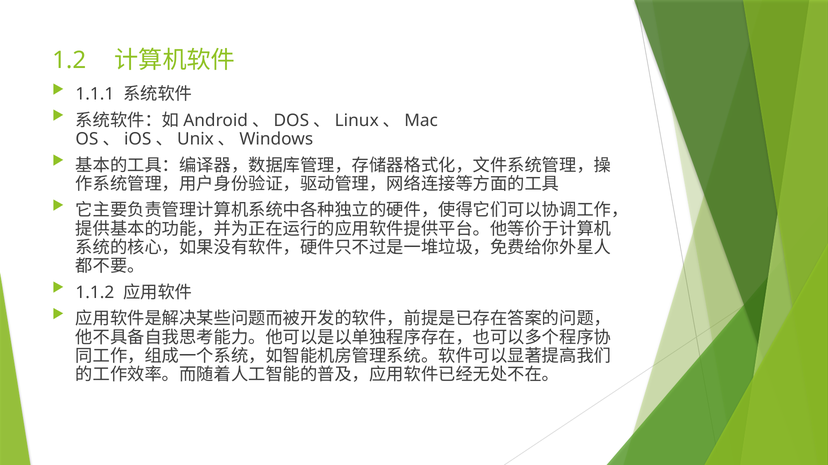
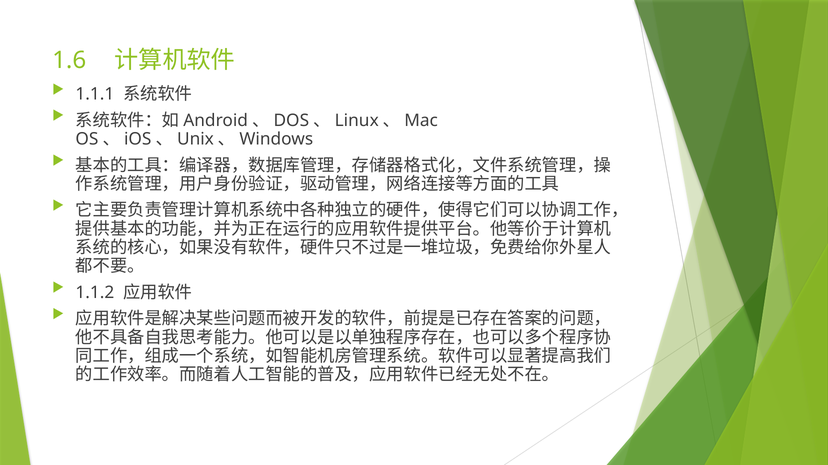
1.2: 1.2 -> 1.6 (69, 61)
